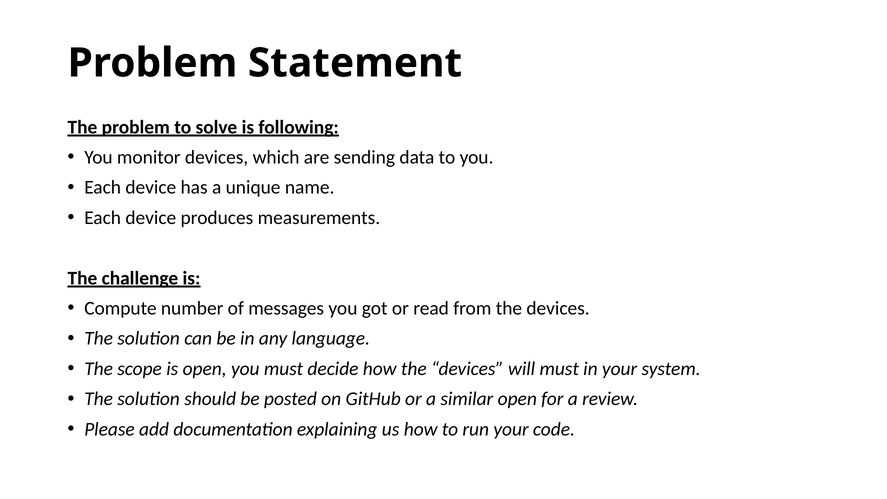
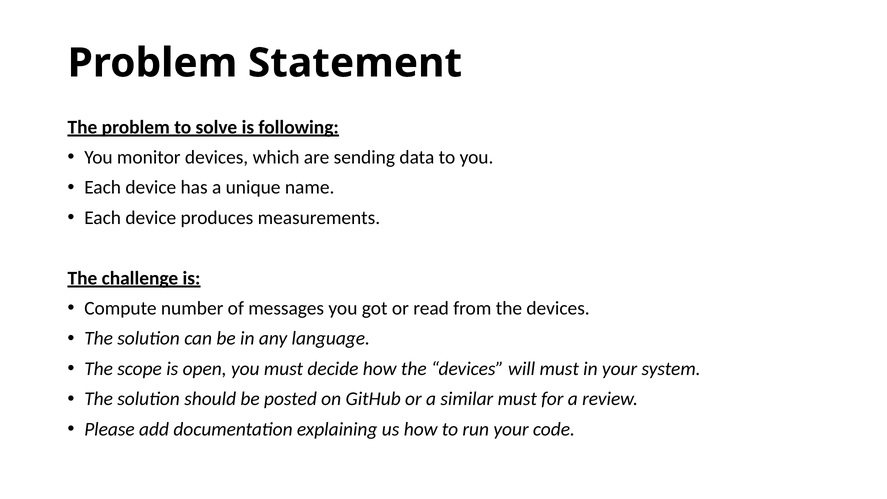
similar open: open -> must (517, 399)
